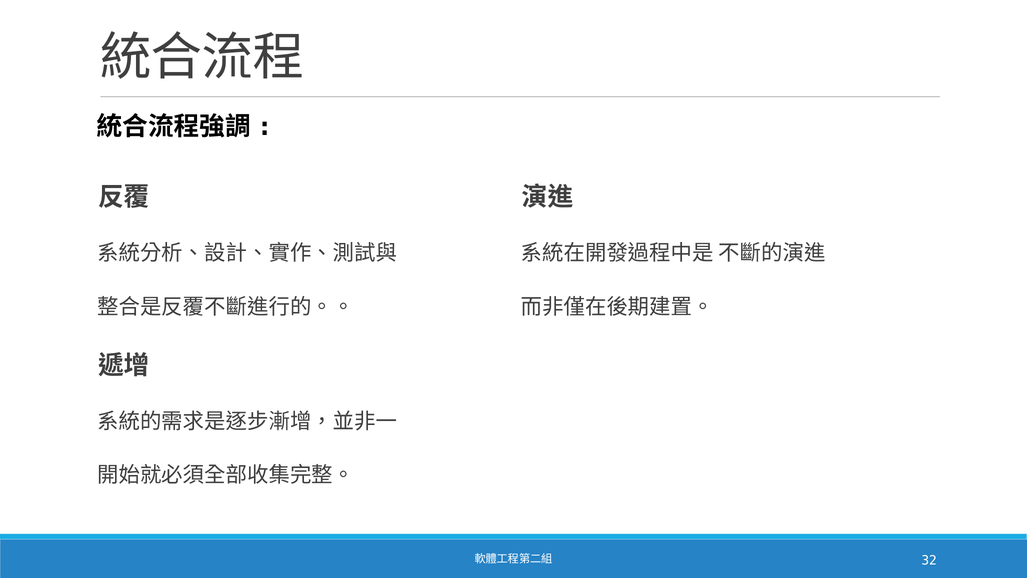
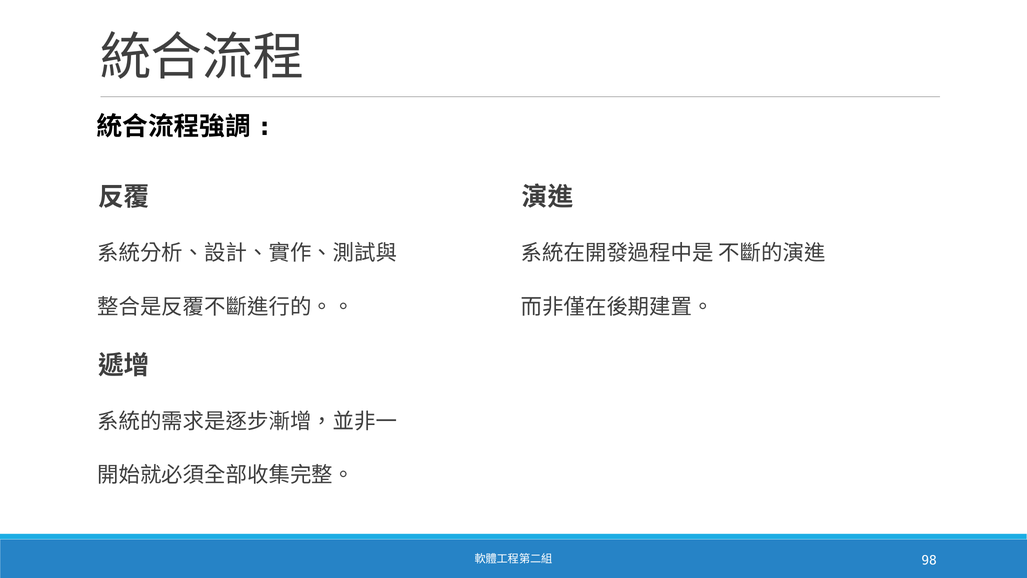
32: 32 -> 98 (929, 560)
